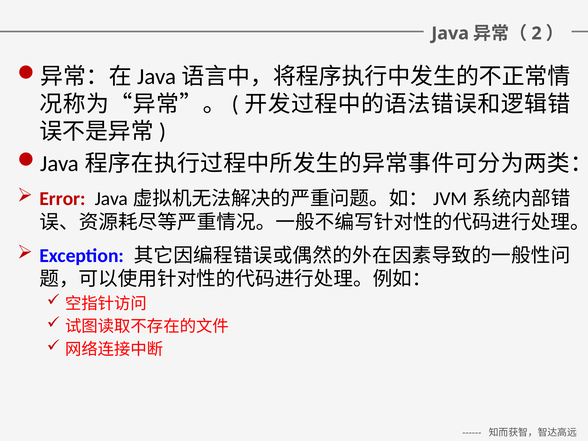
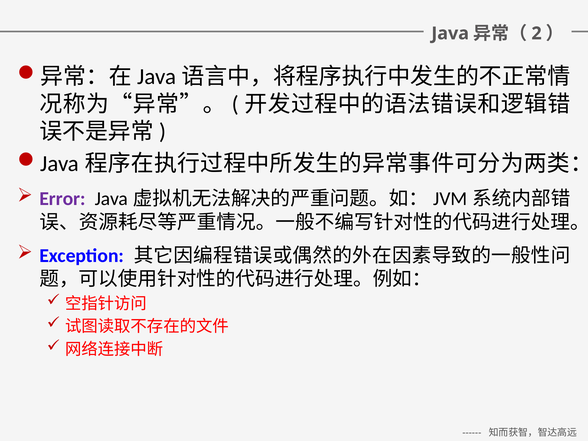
Error colour: red -> purple (63, 199)
